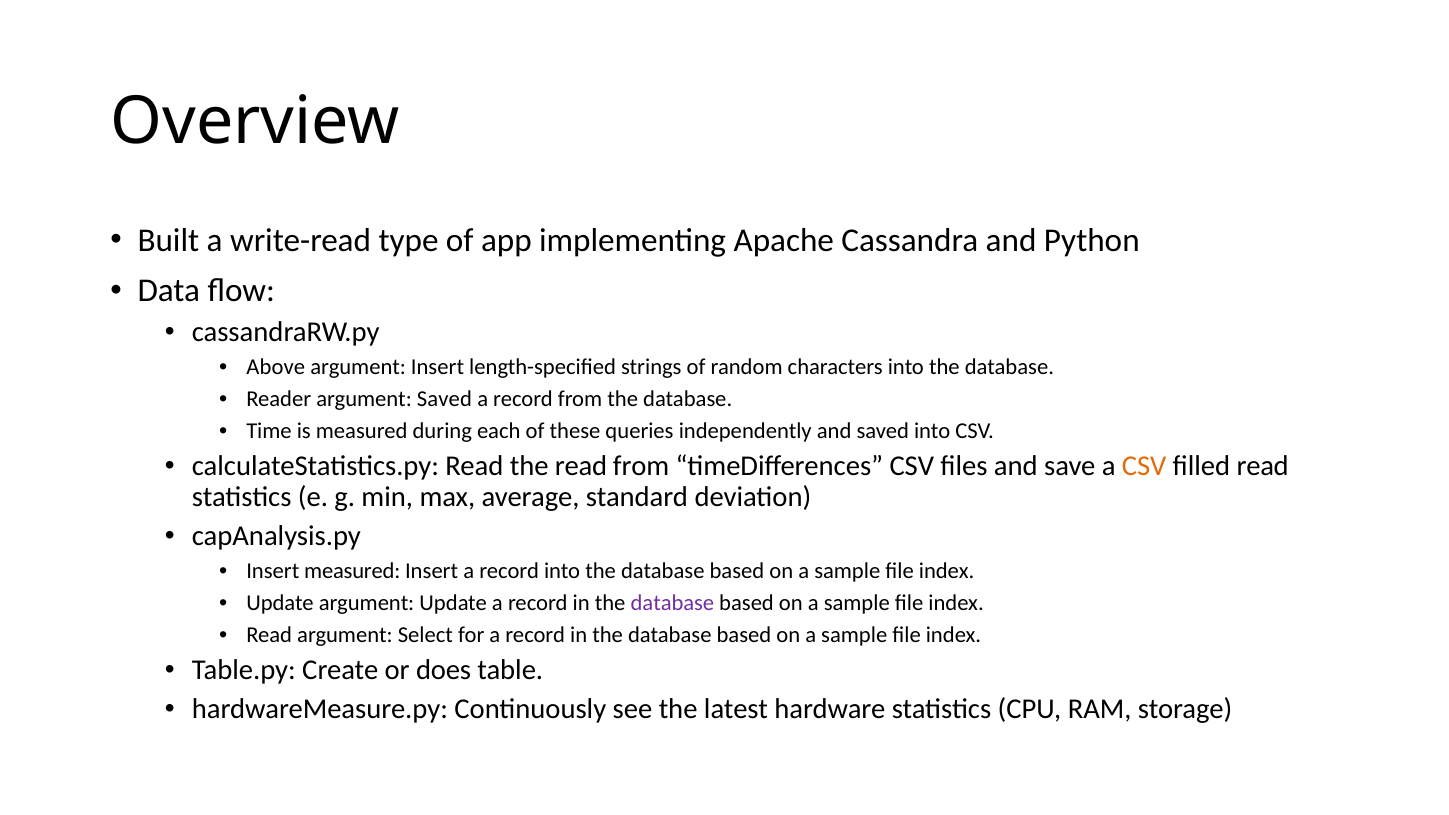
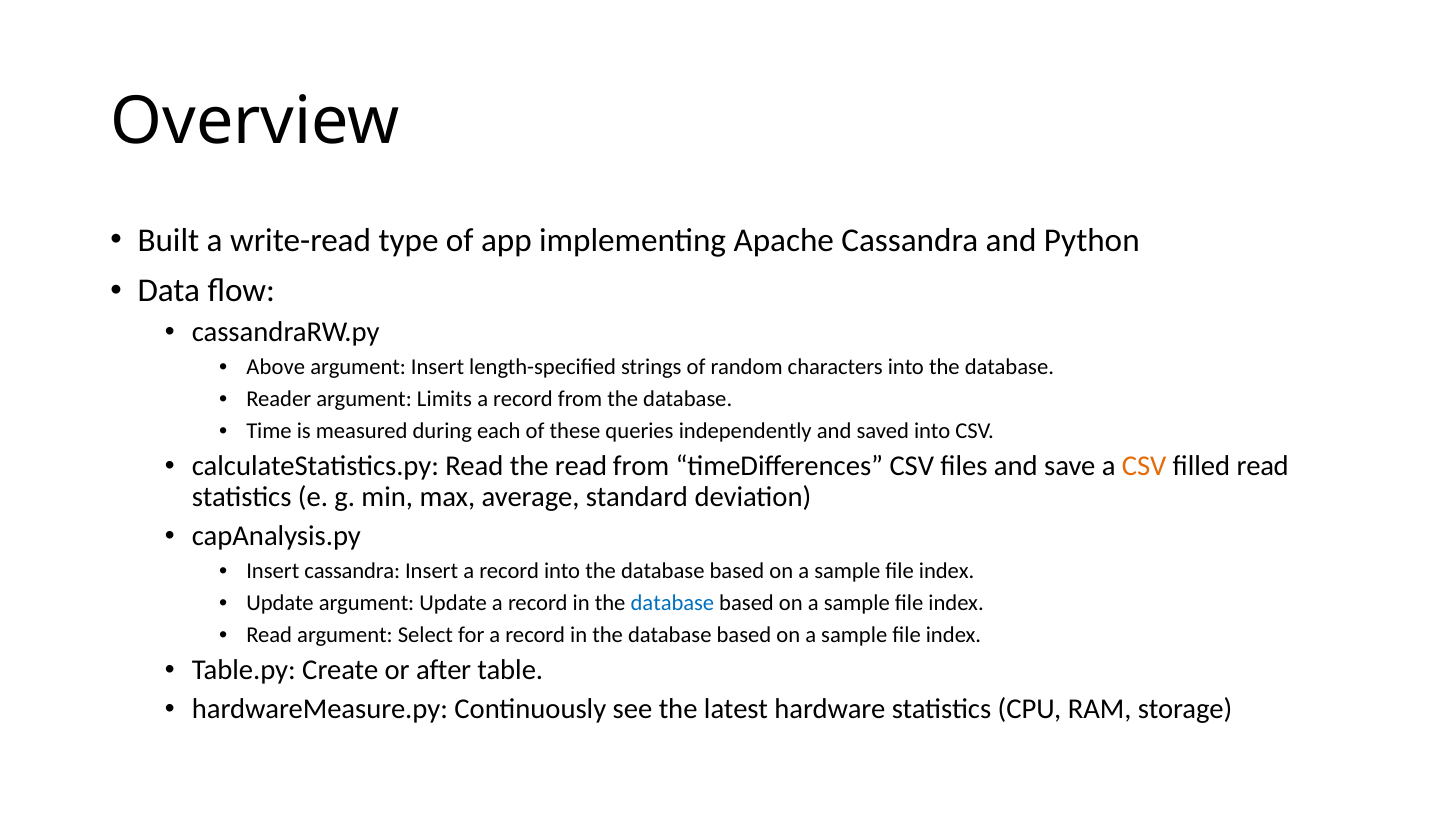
argument Saved: Saved -> Limits (444, 399)
Insert measured: measured -> cassandra (352, 571)
database colour: purple -> blue (672, 603)
does: does -> after (444, 671)
